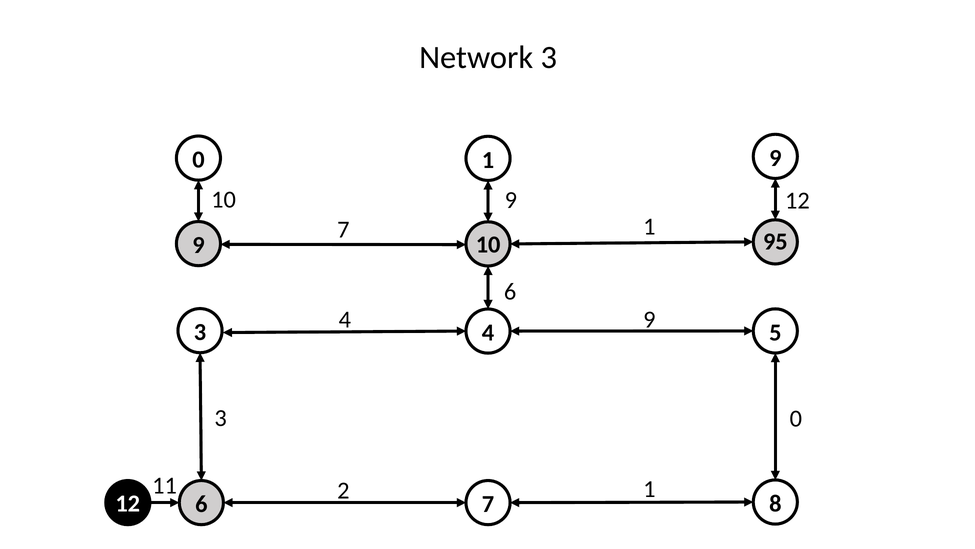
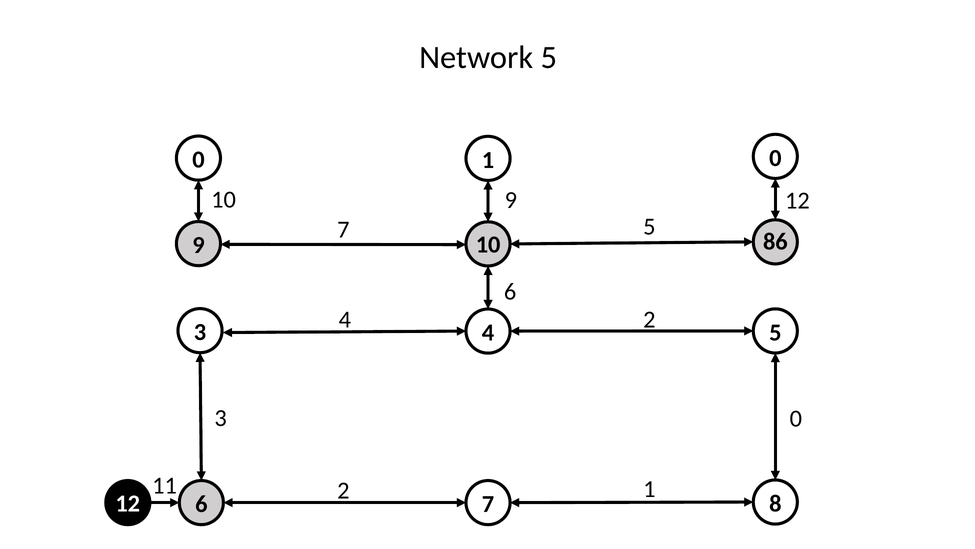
Network 3: 3 -> 5 (549, 57)
1 9: 9 -> 0 (775, 158)
7 1: 1 -> 5 (649, 226)
95: 95 -> 86 (775, 242)
4 9: 9 -> 2 (649, 319)
